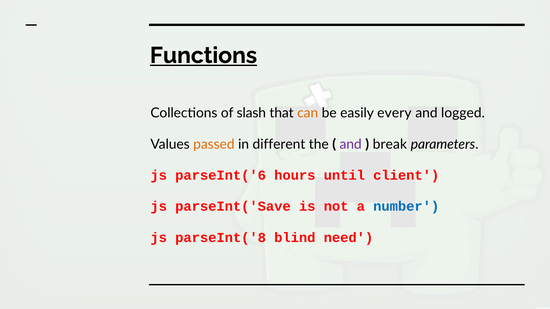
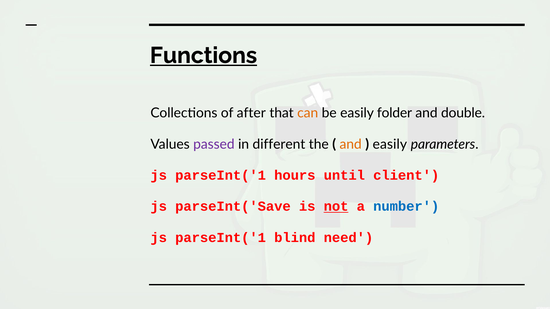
slash: slash -> after (251, 113)
every: every -> folder (395, 113)
logged: logged -> double (463, 113)
passed colour: orange -> purple (214, 144)
and colour: purple -> orange (351, 144)
break: break -> easily (390, 144)
parseInt('6: parseInt('6 -> parseInt('1 (221, 176)
not underline: none -> present (336, 207)
parseInt('8: parseInt('8 -> parseInt('1 (221, 238)
